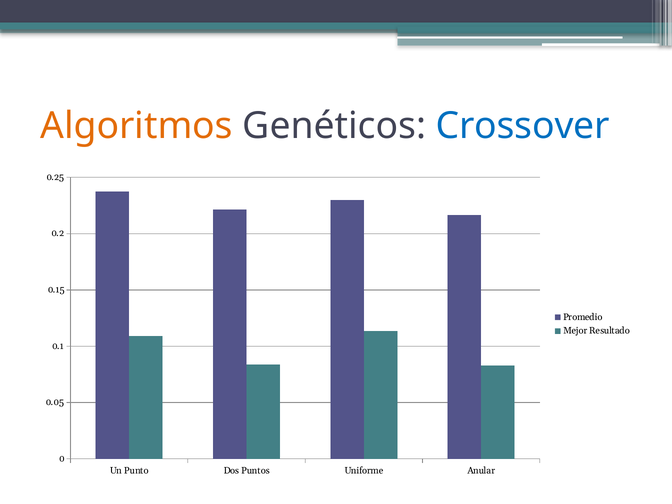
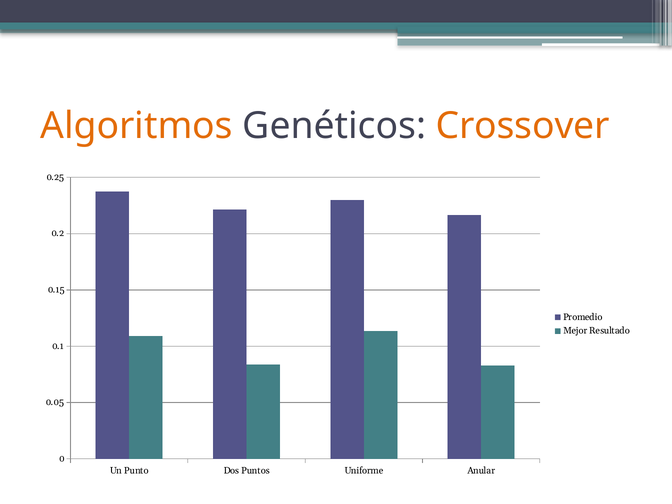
Crossover colour: blue -> orange (523, 126)
